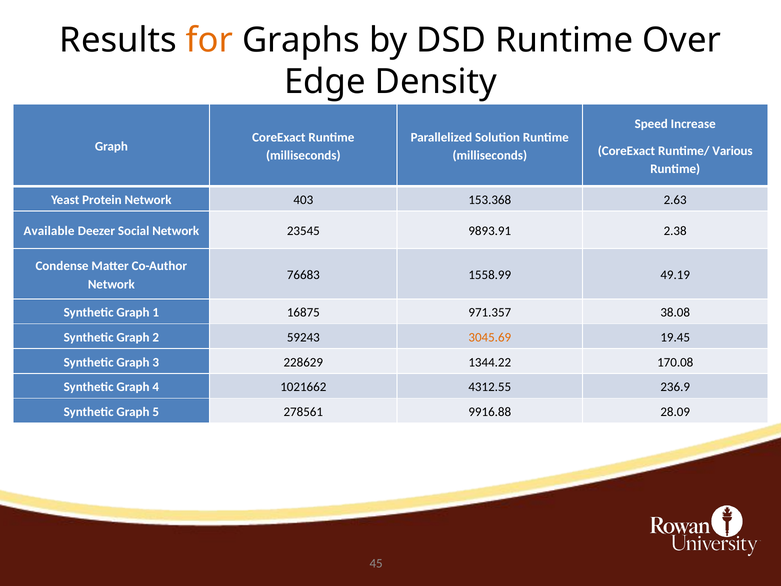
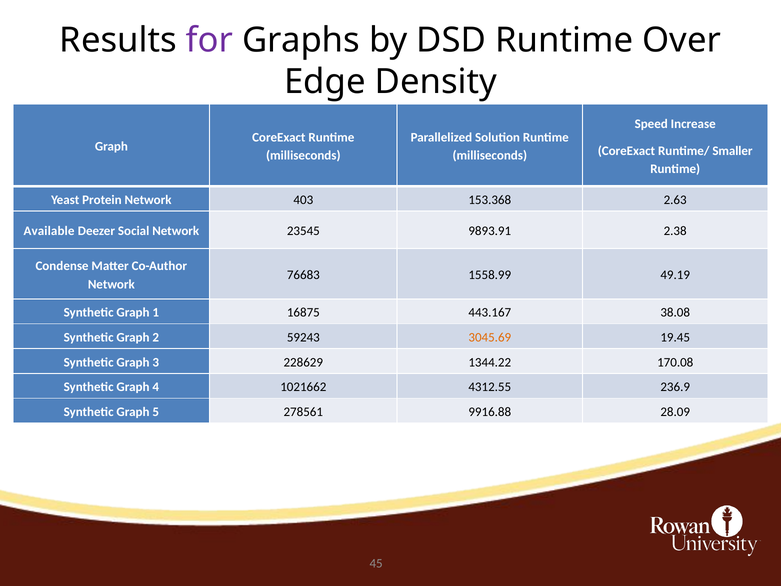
for colour: orange -> purple (210, 40)
Various: Various -> Smaller (732, 151)
971.357: 971.357 -> 443.167 (490, 313)
